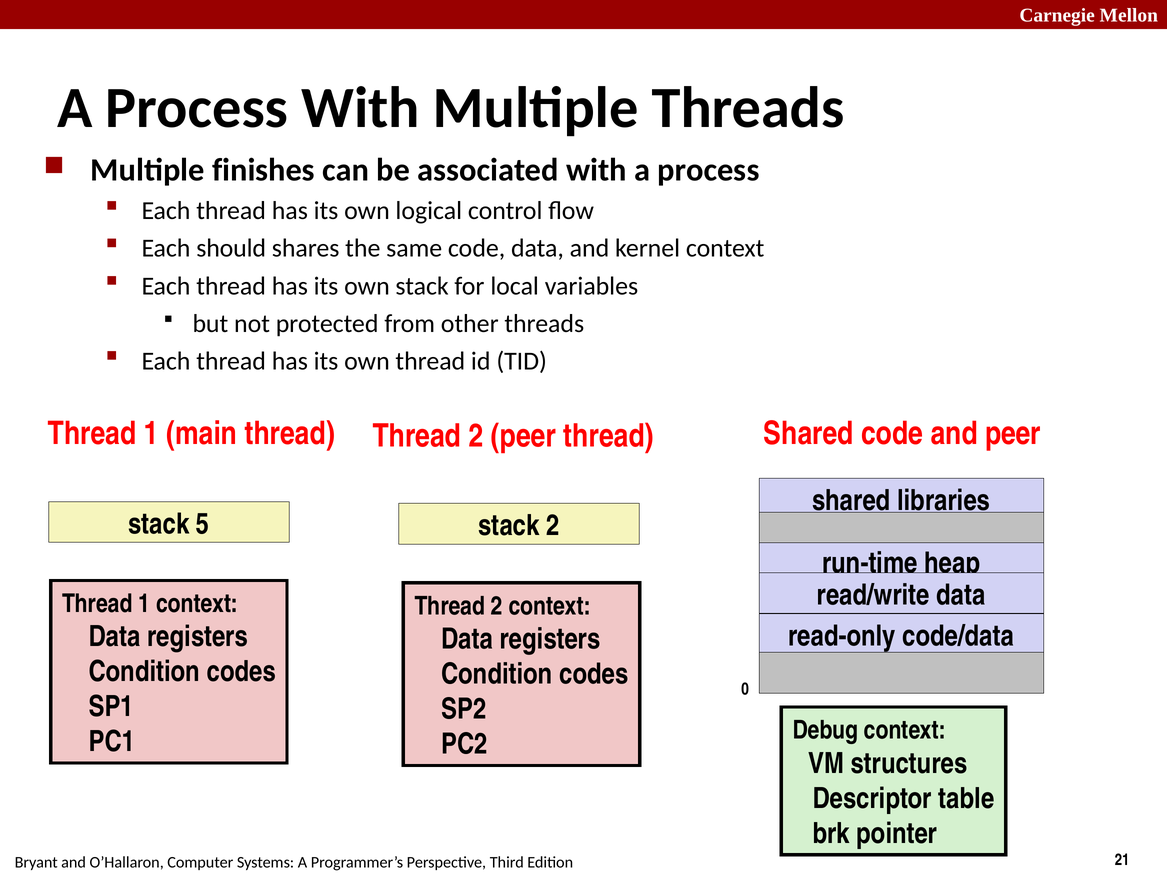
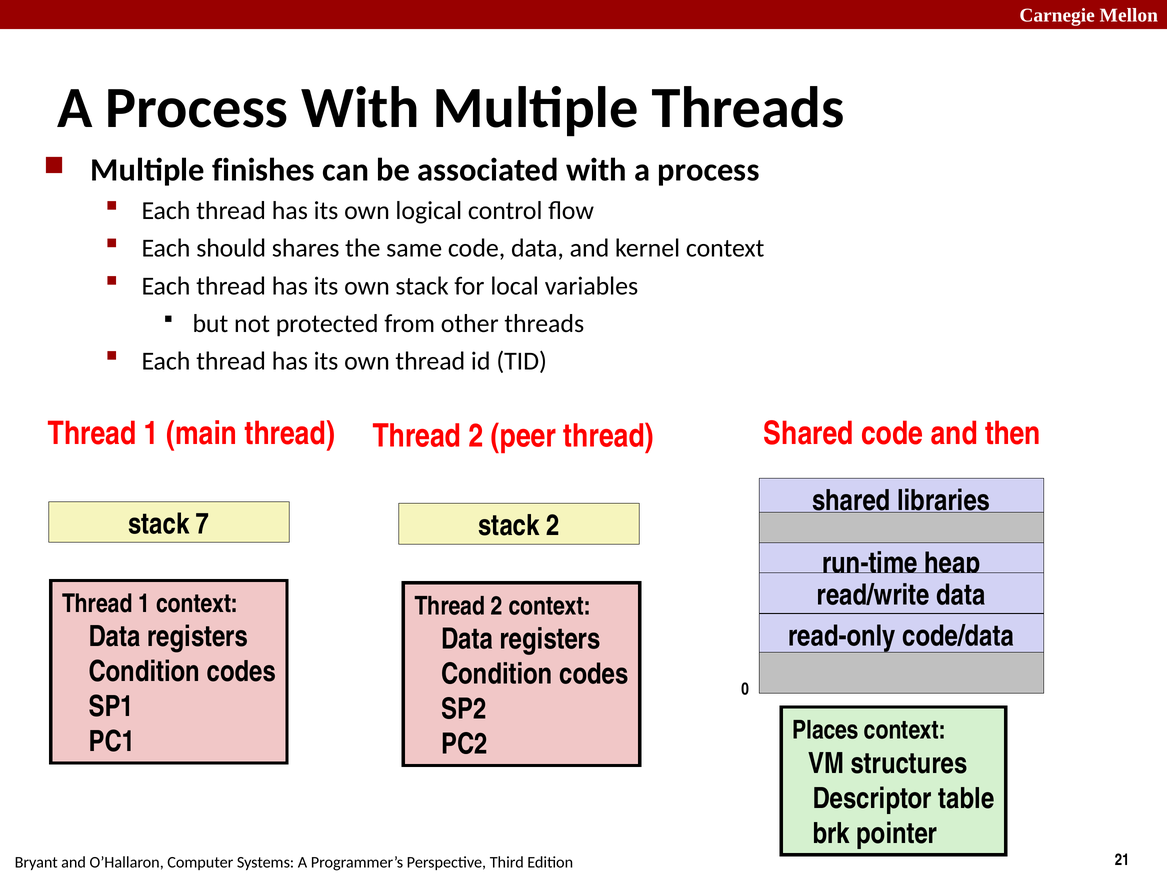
and peer: peer -> then (1013, 434)
5: 5 -> 7 (203, 524)
Debug: Debug -> Places (825, 730)
